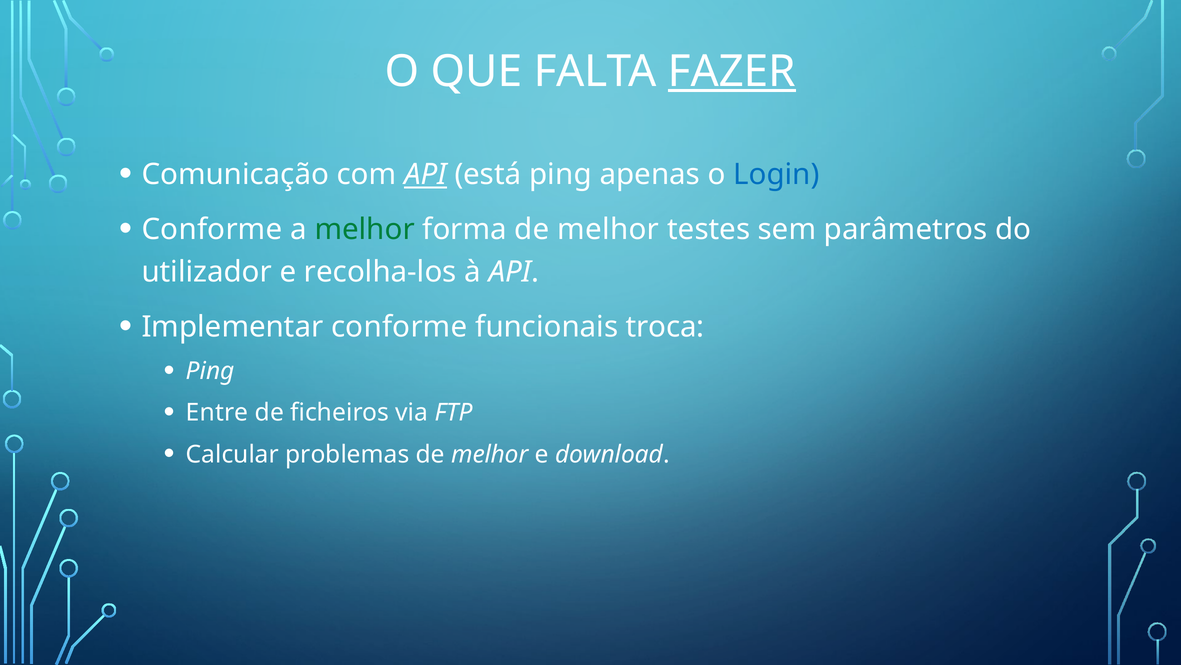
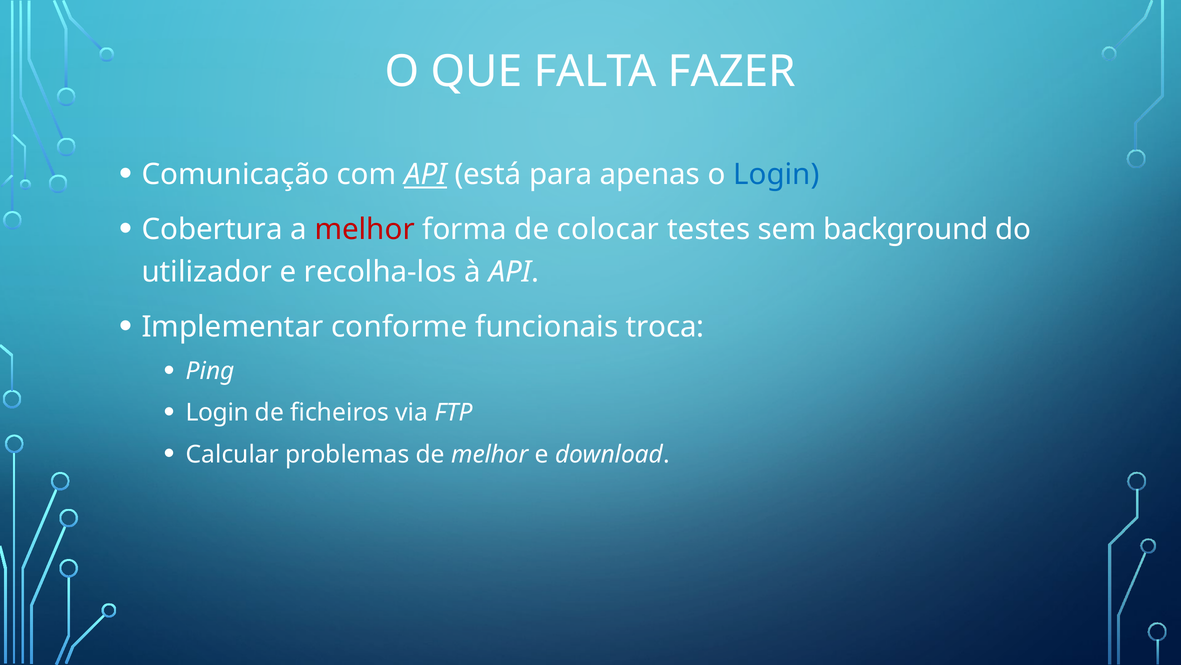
FAZER underline: present -> none (732, 71)
está ping: ping -> para (561, 175)
Conforme: Conforme -> Cobertura (212, 229)
melhor colour: green -> red (365, 229)
forma de melhor: melhor -> colocar (608, 229)
parâmetros: parâmetros -> background (906, 229)
Entre: Entre -> Login (217, 412)
